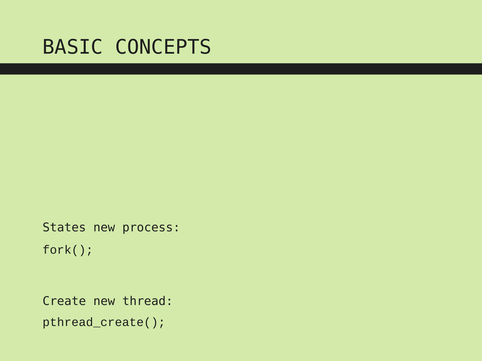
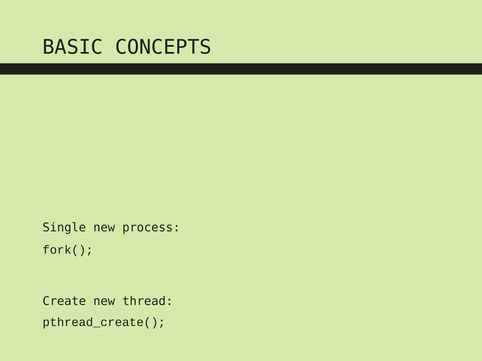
States: States -> Single (64, 228)
